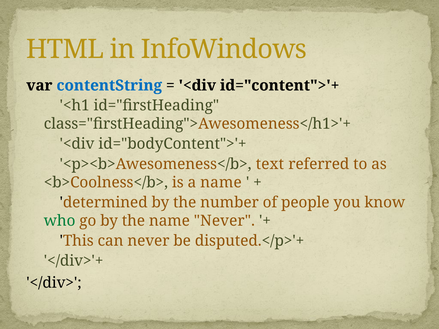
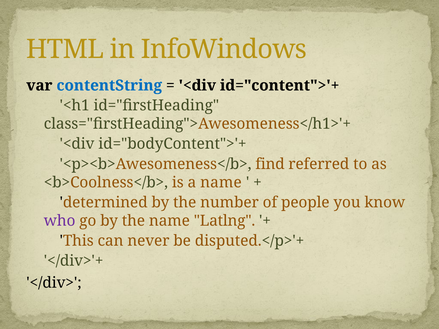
text: text -> find (270, 164)
who colour: green -> purple (60, 221)
name Never: Never -> Latlng (225, 221)
